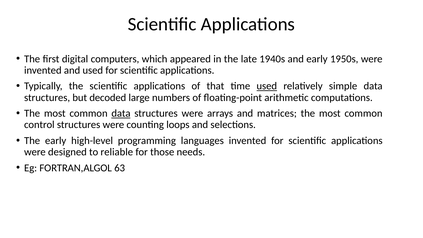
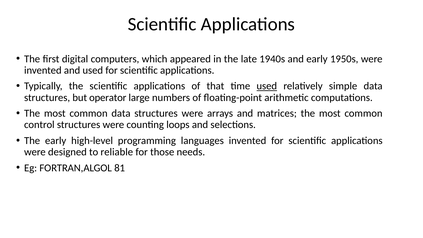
decoded: decoded -> operator (108, 98)
data underline: present -> none (121, 113)
63: 63 -> 81 (120, 168)
